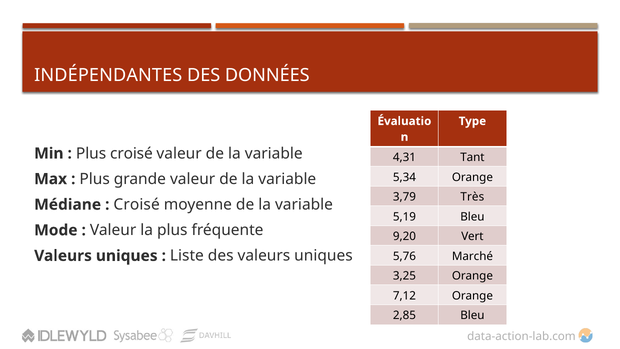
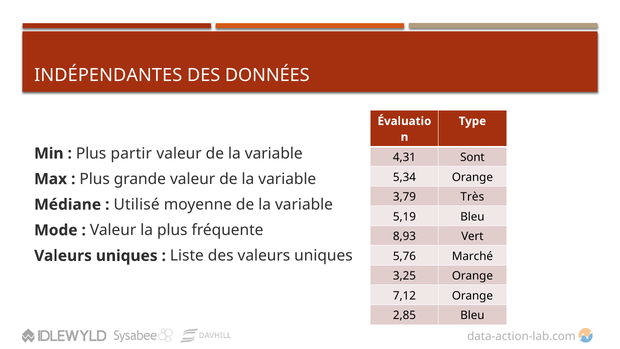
Plus croisé: croisé -> partir (131, 153)
Tant: Tant -> Sont (472, 157)
Croisé: Croisé -> Utilisé (137, 204)
9,20: 9,20 -> 8,93 (404, 236)
